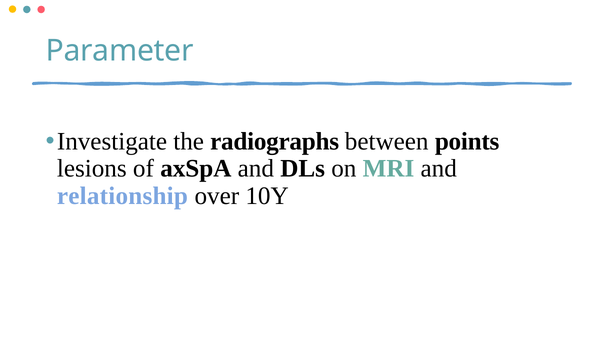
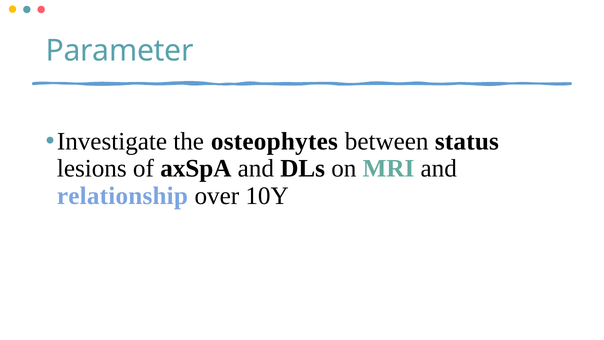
radiographs: radiographs -> osteophytes (274, 141)
points: points -> status (467, 141)
